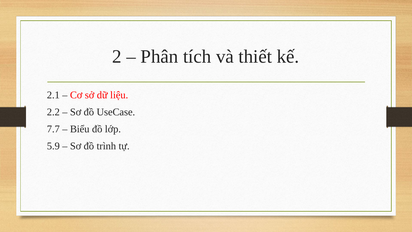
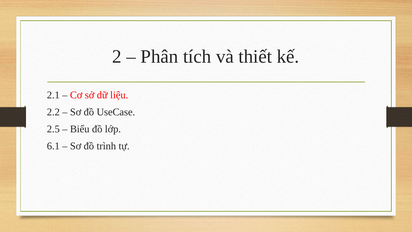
7.7: 7.7 -> 2.5 (53, 129)
5.9: 5.9 -> 6.1 (53, 146)
